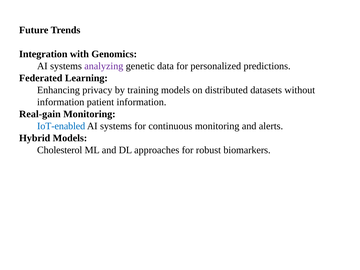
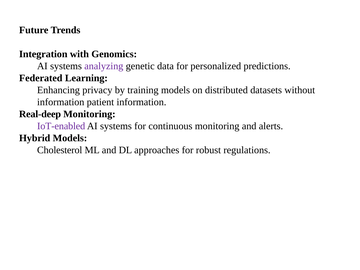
Real-gain: Real-gain -> Real-deep (40, 114)
IoT-enabled colour: blue -> purple (61, 126)
biomarkers: biomarkers -> regulations (247, 150)
